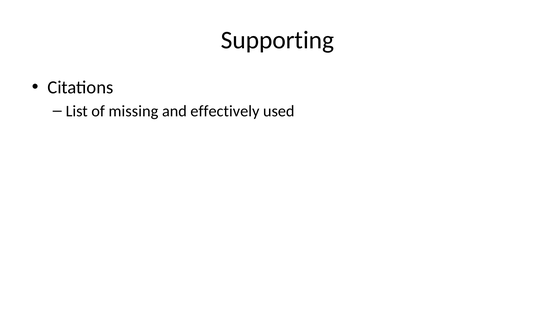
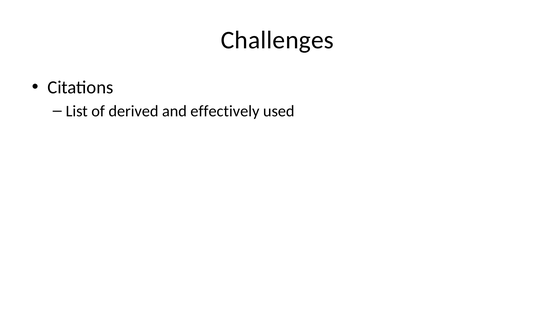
Supporting: Supporting -> Challenges (277, 40)
missing: missing -> derived (133, 111)
